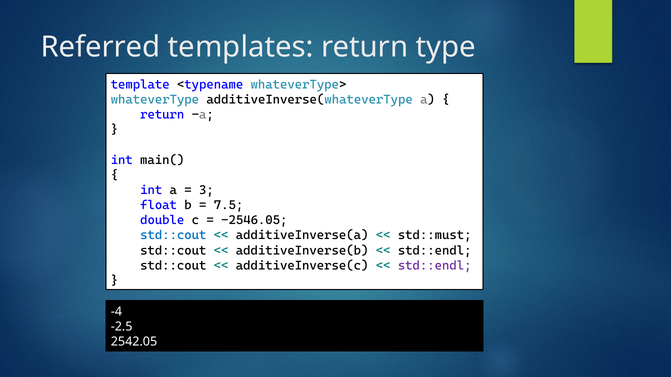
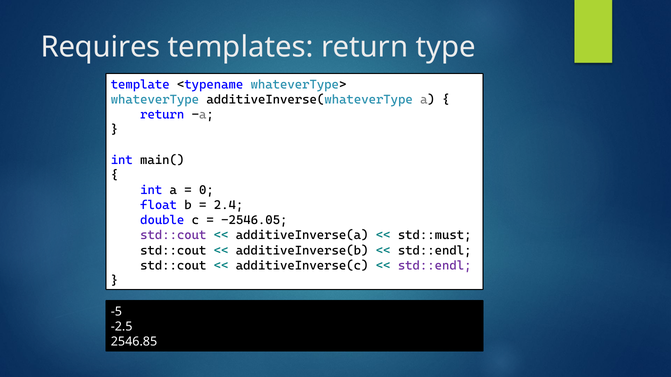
Referred: Referred -> Requires (101, 47)
3: 3 -> 0 (206, 190)
7.5: 7.5 -> 2.4 (229, 205)
std::cout colour: blue -> purple (173, 236)
-4: -4 -> -5 (116, 312)
2542.05: 2542.05 -> 2546.85 (134, 342)
